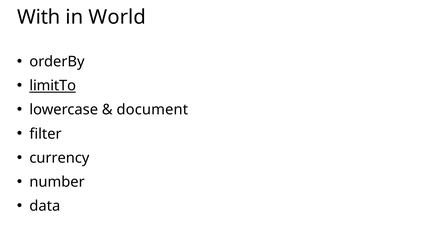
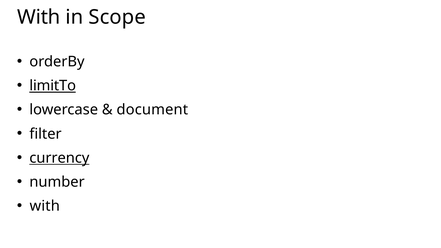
World: World -> Scope (117, 17)
currency underline: none -> present (59, 158)
data: data -> with (45, 206)
